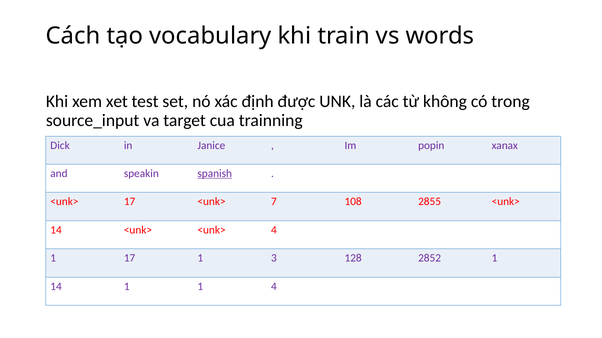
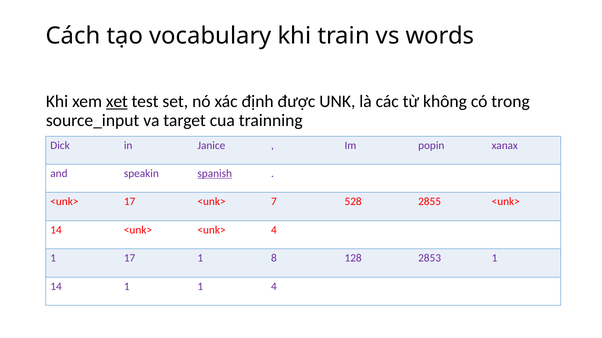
xet underline: none -> present (117, 102)
108: 108 -> 528 (353, 202)
3: 3 -> 8 (274, 259)
2852: 2852 -> 2853 (430, 259)
